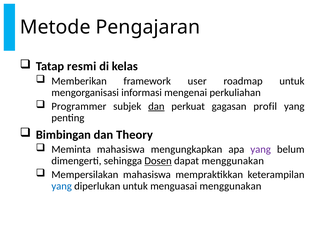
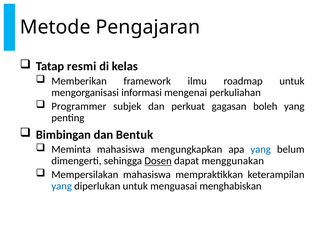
user: user -> ilmu (197, 81)
dan underline: present -> none (156, 106)
profil: profil -> boleh (265, 106)
Theory: Theory -> Bentuk (135, 135)
yang colour: purple -> blue (261, 149)
menguasai menggunakan: menggunakan -> menghabiskan (231, 186)
